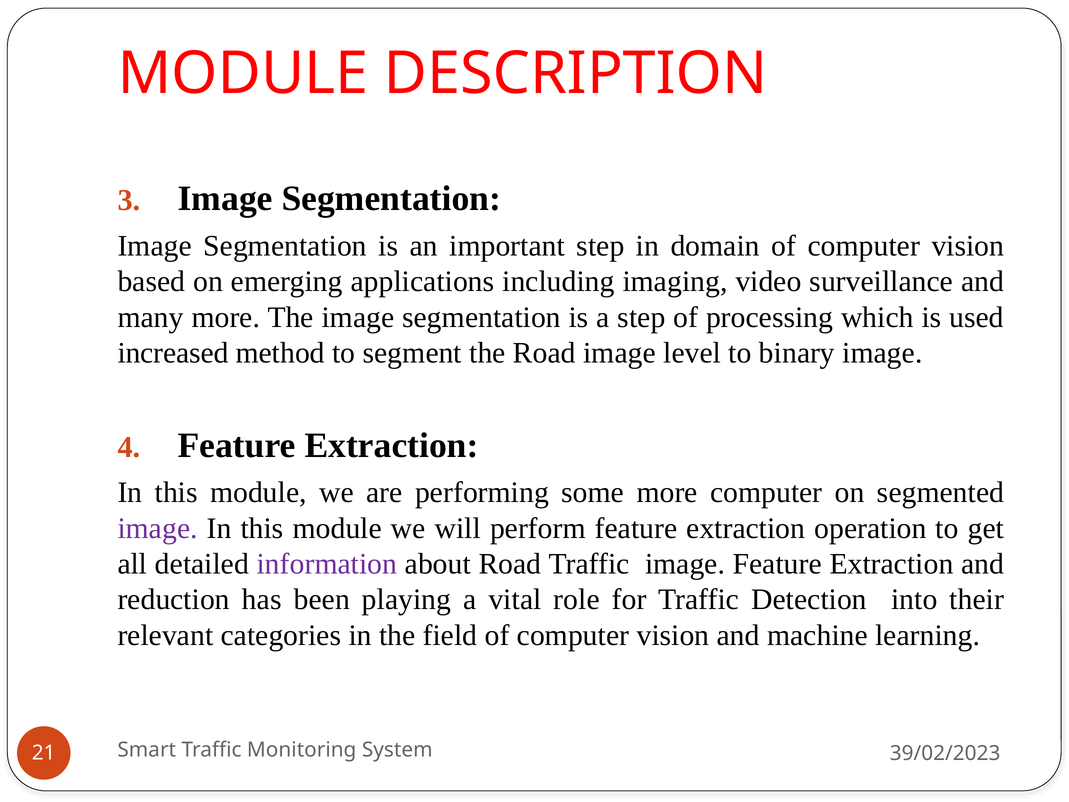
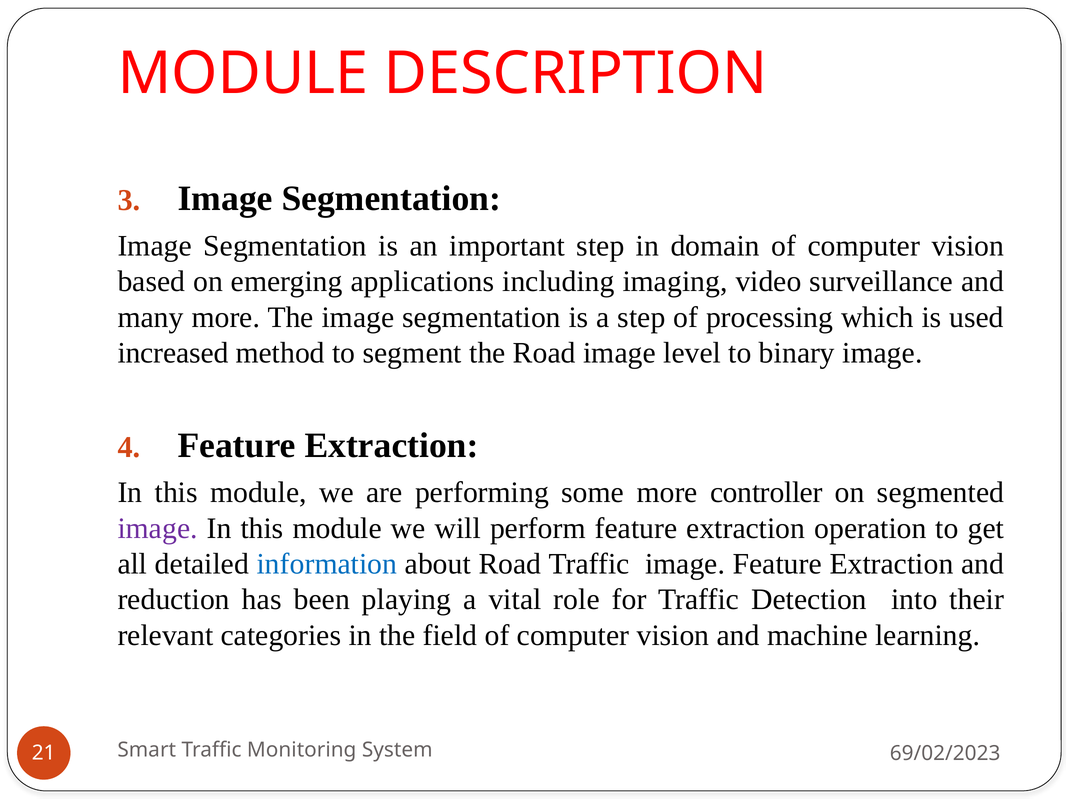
more computer: computer -> controller (766, 492)
information colour: purple -> blue (327, 564)
39/02/2023: 39/02/2023 -> 69/02/2023 (945, 753)
